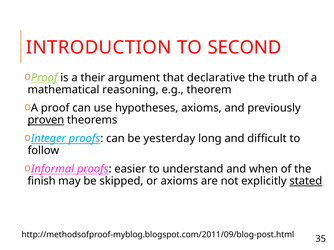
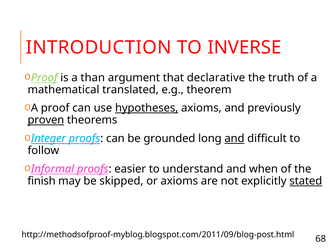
SECOND: SECOND -> INVERSE (245, 48)
their: their -> than (93, 78)
reasoning: reasoning -> translated (130, 90)
hypotheses underline: none -> present (147, 108)
yesterday: yesterday -> grounded (169, 139)
and underline: none -> present (234, 139)
35: 35 -> 68 (321, 239)
